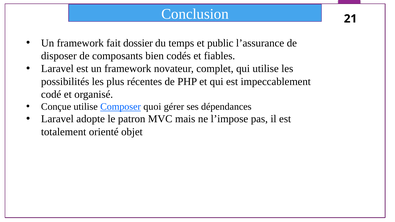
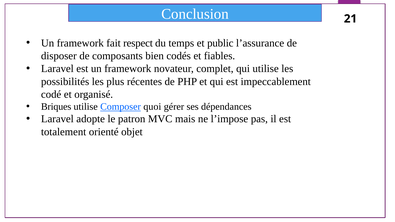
dossier: dossier -> respect (138, 43)
Conçue: Conçue -> Briques (56, 107)
